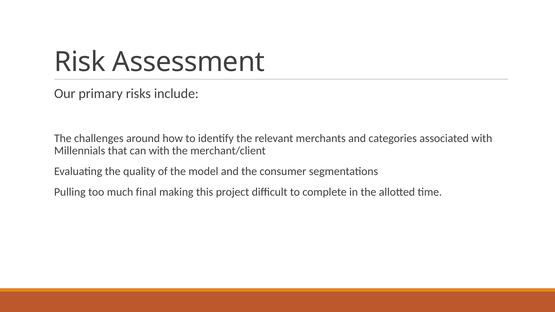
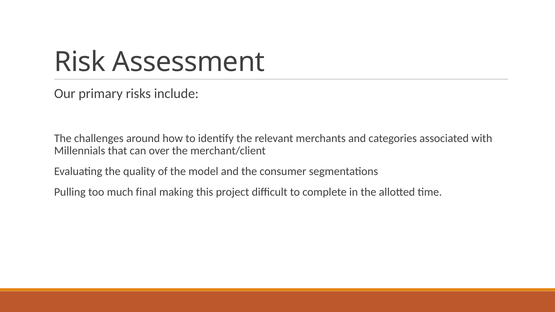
can with: with -> over (159, 151)
